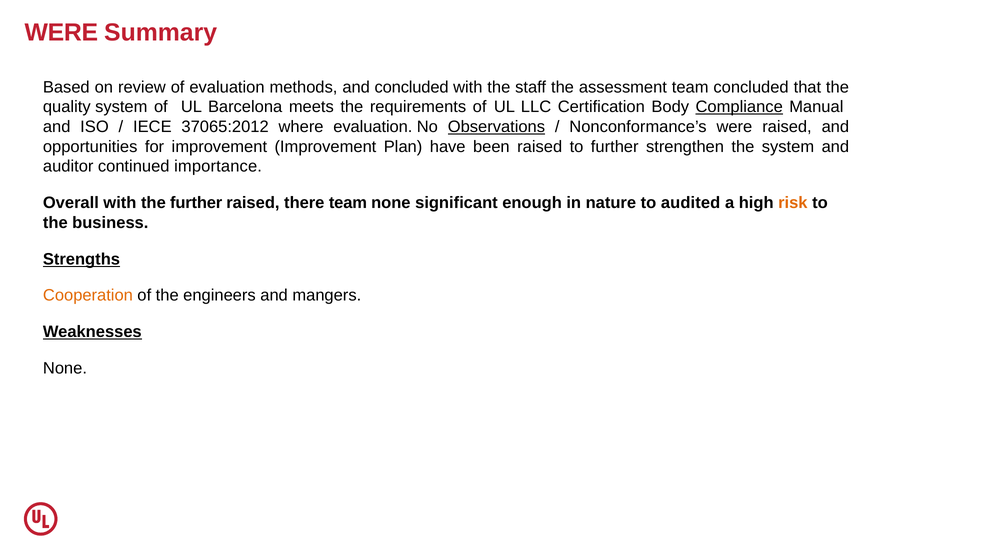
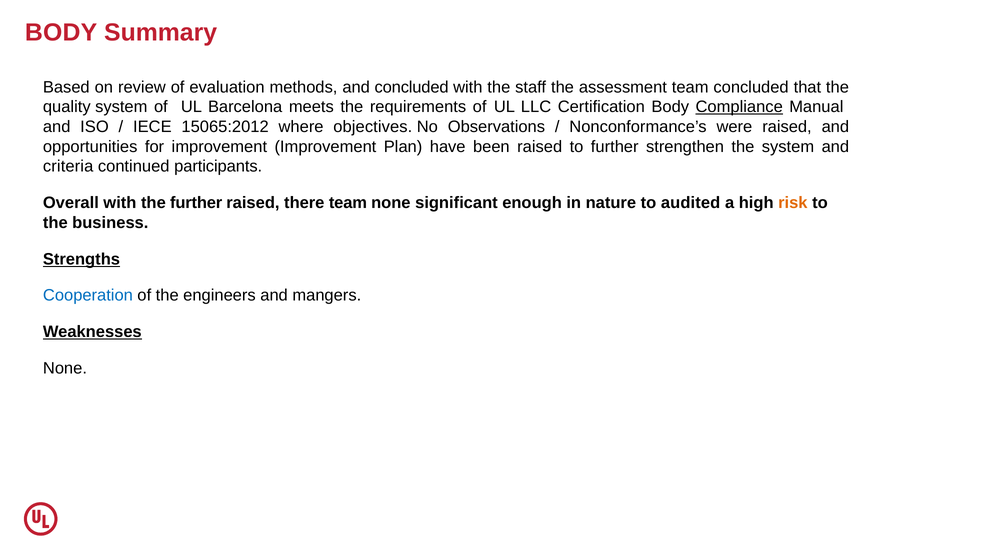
WERE: WERE -> BODY (61, 33)
37065:2012: 37065:2012 -> 15065:2012 (225, 127)
where evaluation: evaluation -> objectives (373, 127)
Observations underline: present -> none (496, 127)
auditor: auditor -> criteria (68, 167)
importance: importance -> participants (218, 167)
Cooperation colour: orange -> blue (88, 295)
